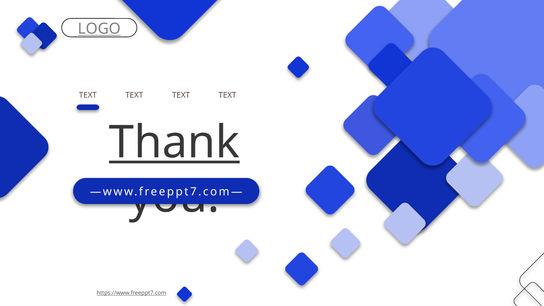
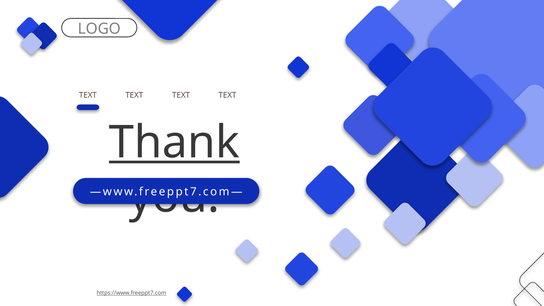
LOGO underline: present -> none (99, 29)
